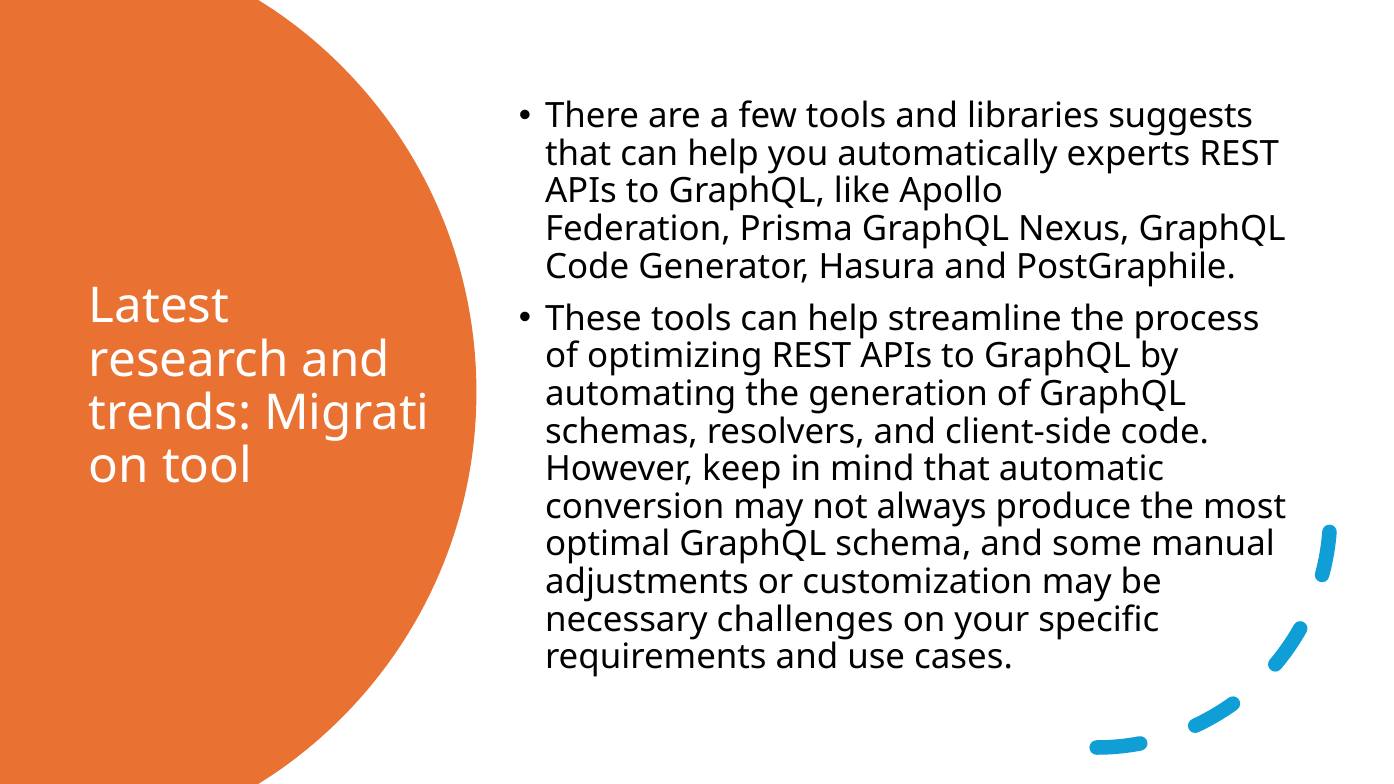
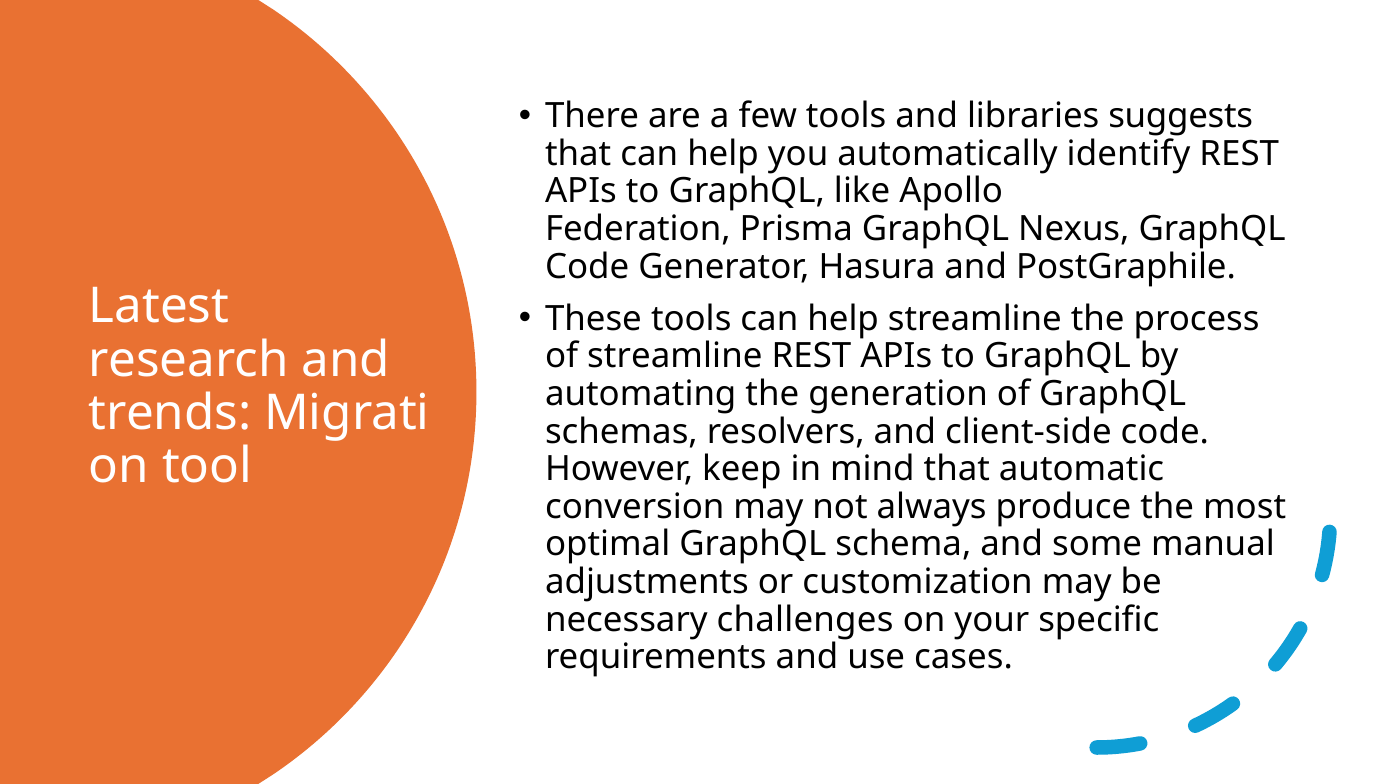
experts: experts -> identify (1129, 154)
of optimizing: optimizing -> streamline (675, 356)
